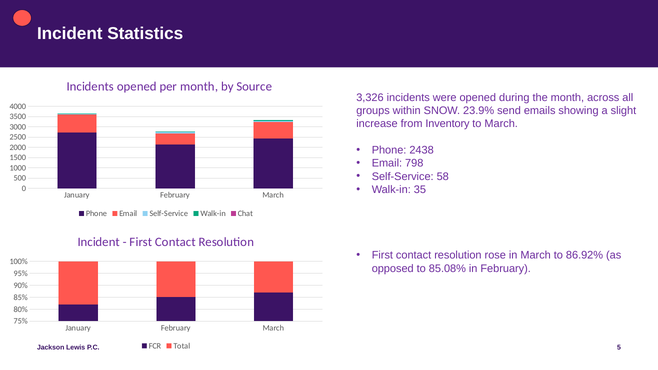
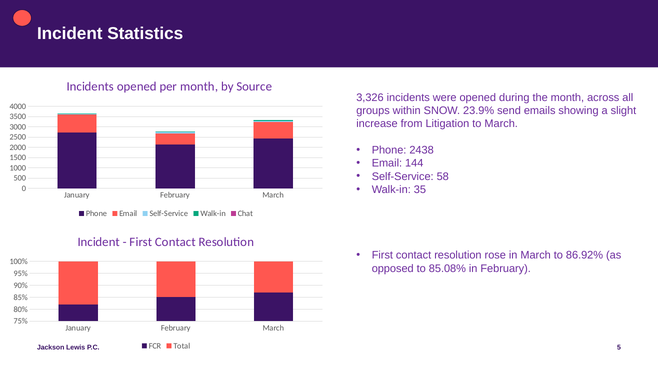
Inventory: Inventory -> Litigation (447, 124)
798: 798 -> 144 (414, 163)
